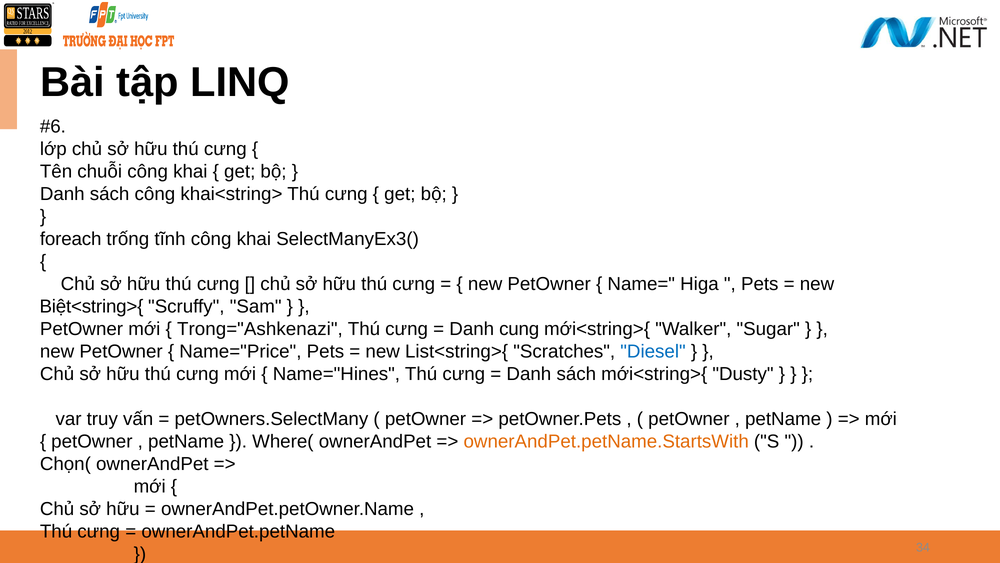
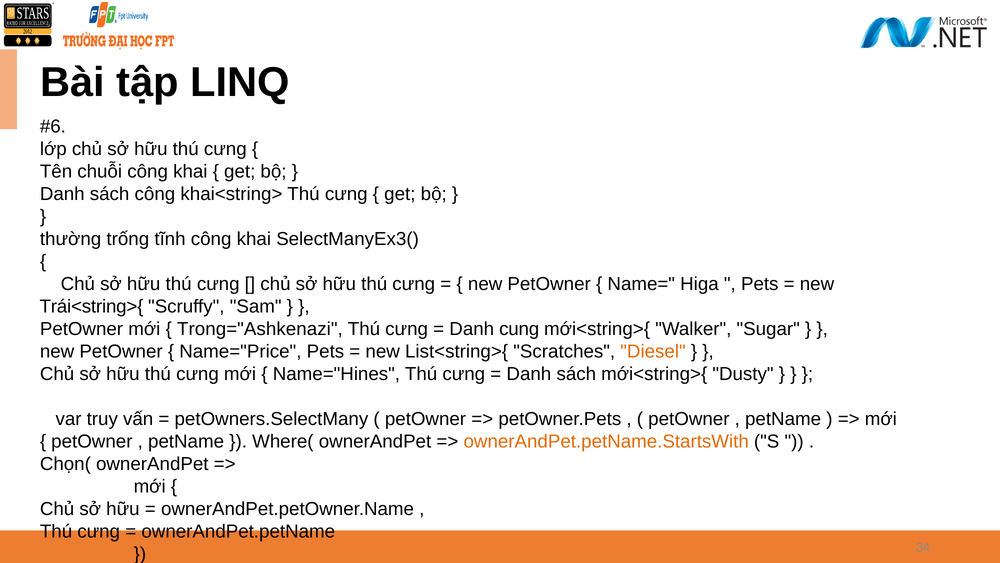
foreach: foreach -> thường (71, 239)
Biệt<string>{: Biệt<string>{ -> Trái<string>{ (91, 306)
Diesel colour: blue -> orange (653, 351)
